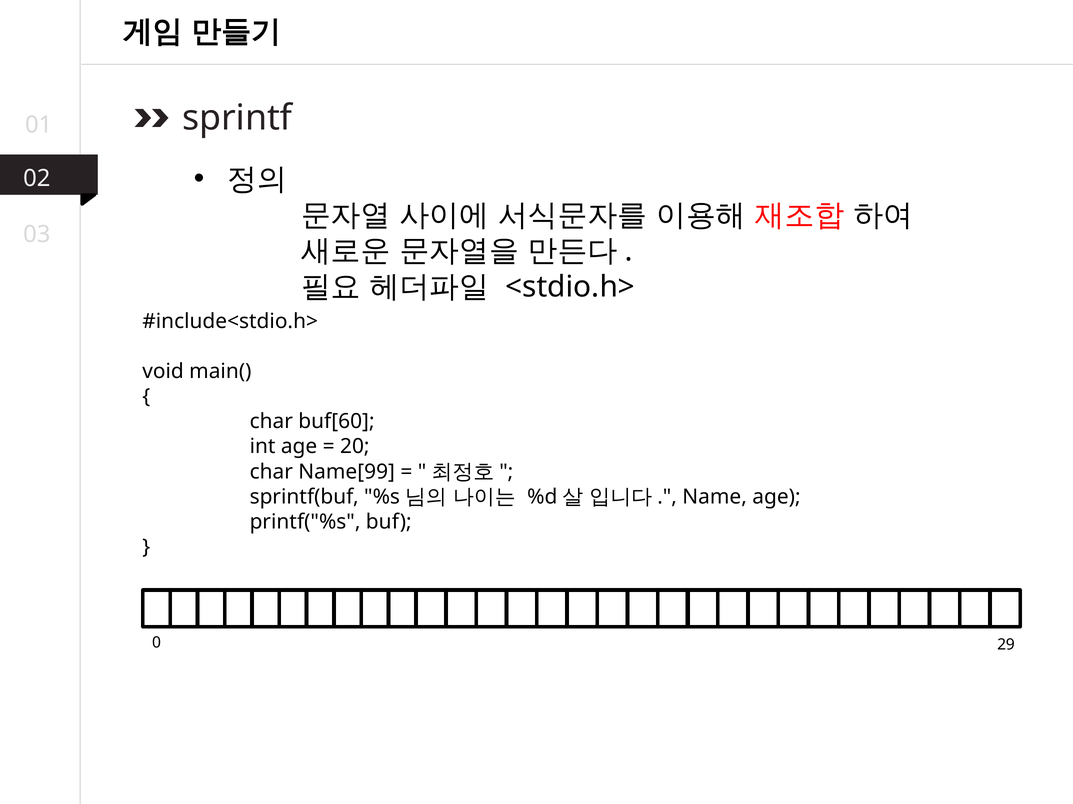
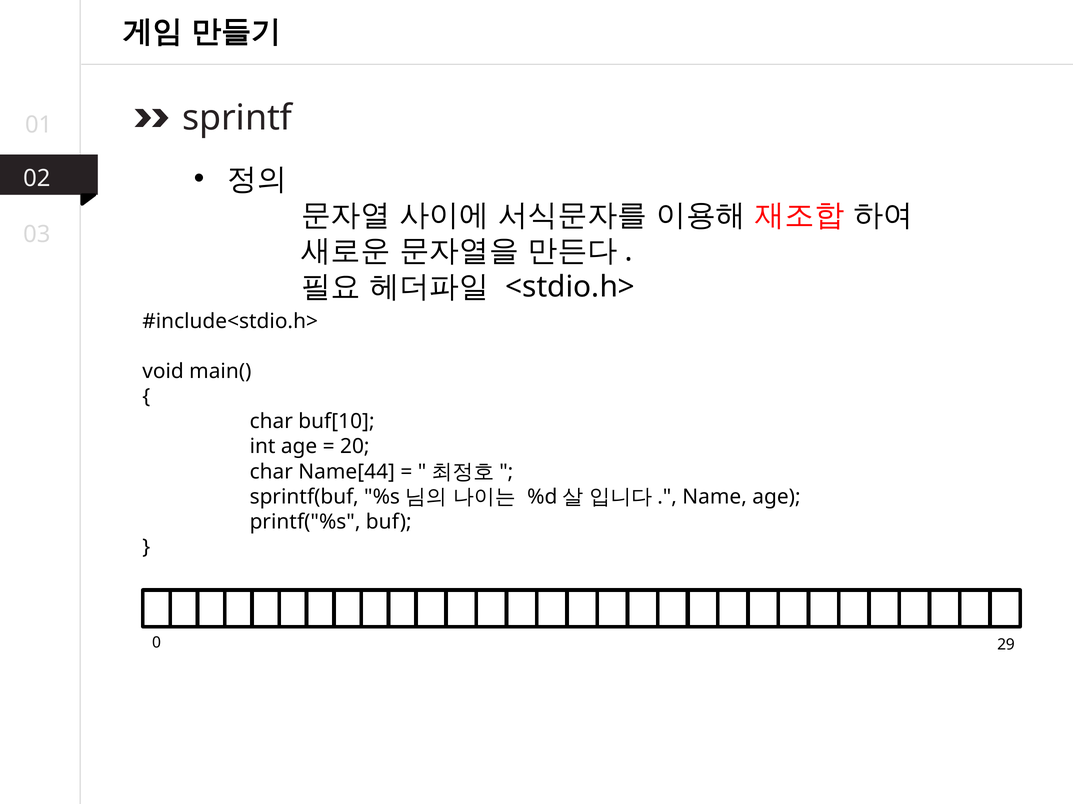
buf[60: buf[60 -> buf[10 (336, 422)
Name[99: Name[99 -> Name[44 (347, 472)
